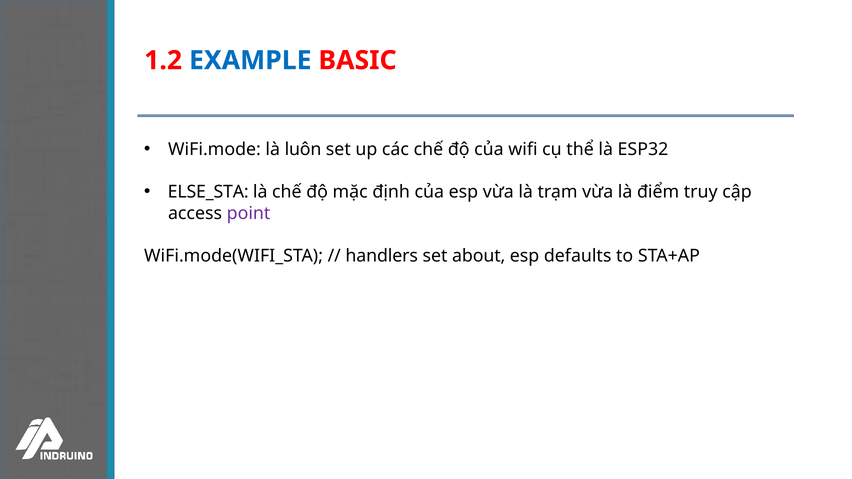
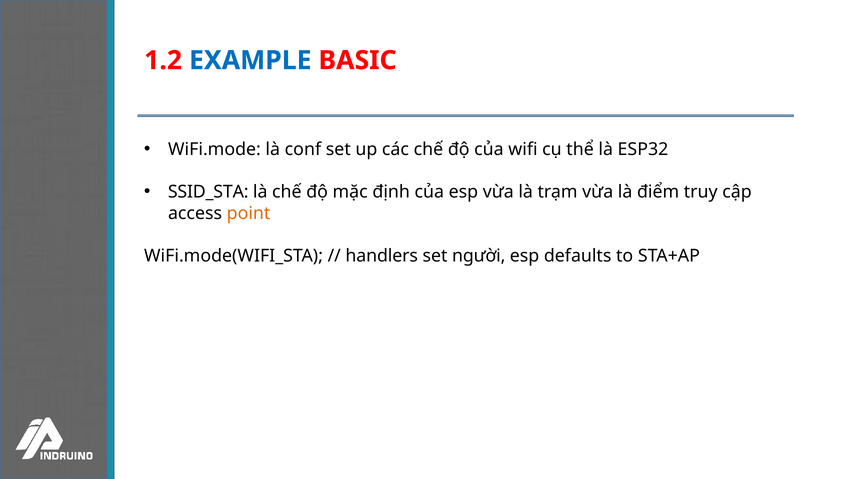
luôn: luôn -> conf (303, 149)
ELSE_STA: ELSE_STA -> SSID_STA (208, 192)
point colour: purple -> orange (249, 213)
about: about -> người (479, 256)
